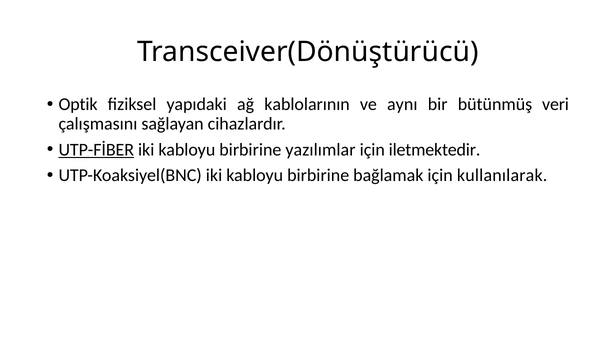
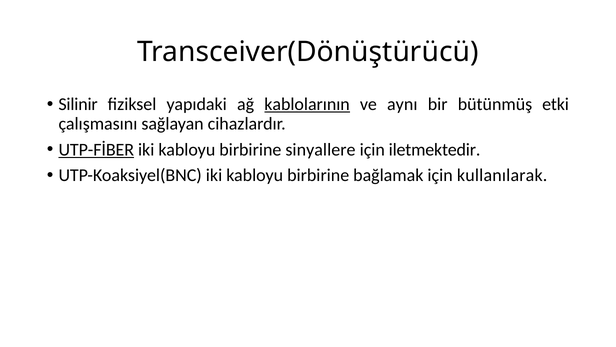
Optik: Optik -> Silinir (78, 104)
kablolarının underline: none -> present (307, 104)
veri: veri -> etki (556, 104)
yazılımlar: yazılımlar -> sinyallere (320, 149)
